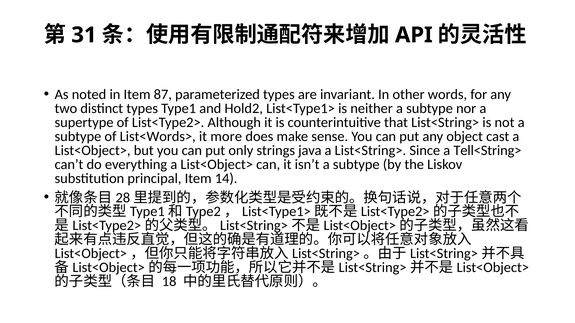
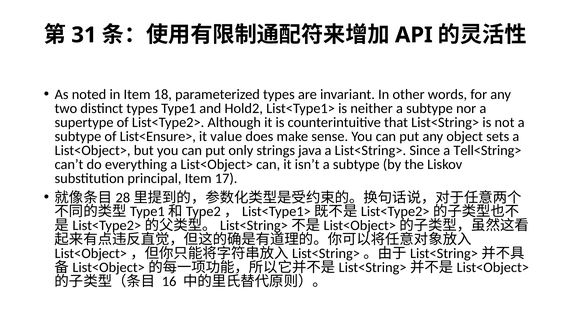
87: 87 -> 18 (163, 95)
List<Words>: List<Words> -> List<Ensure> (158, 137)
more: more -> value (226, 137)
cast: cast -> sets (498, 137)
14: 14 -> 17 (226, 179)
18: 18 -> 16 (169, 282)
